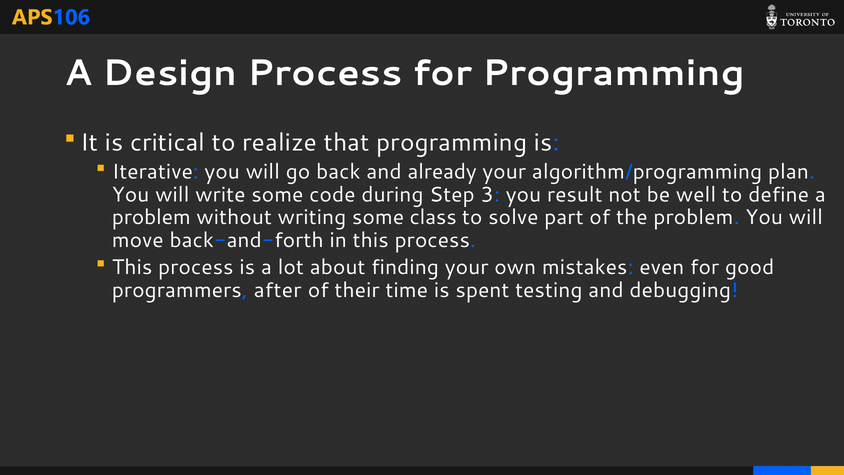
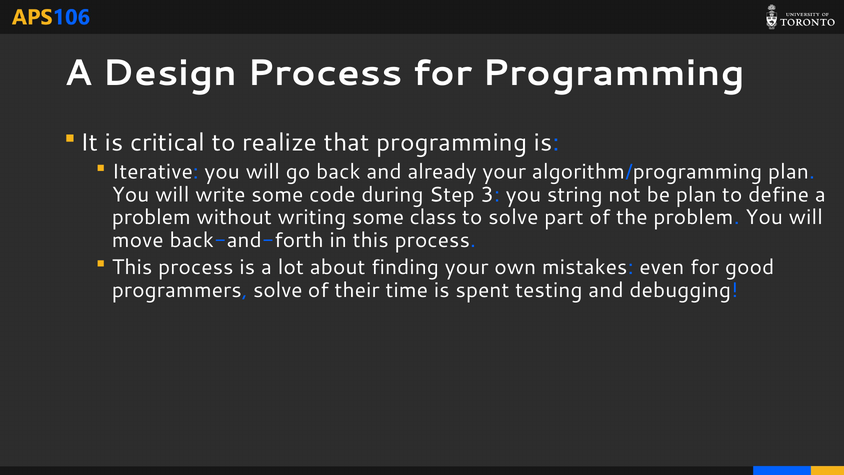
result: result -> string (575, 195)
be well: well -> plan (696, 195)
programmers after: after -> solve (278, 290)
